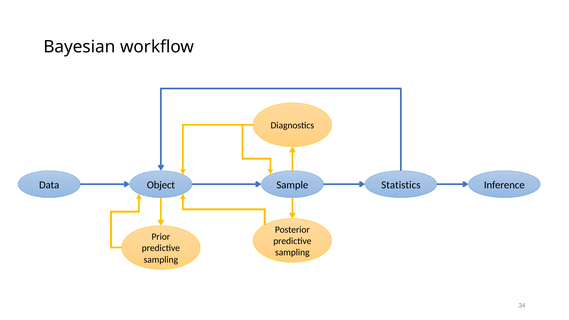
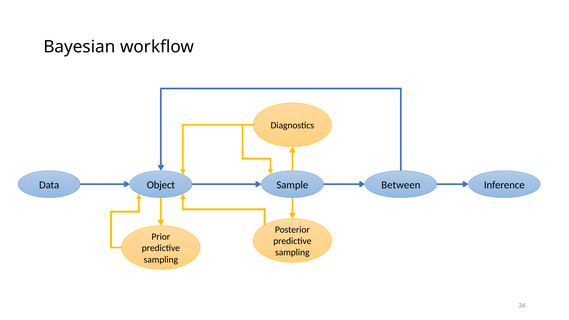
Statistics: Statistics -> Between (401, 185)
